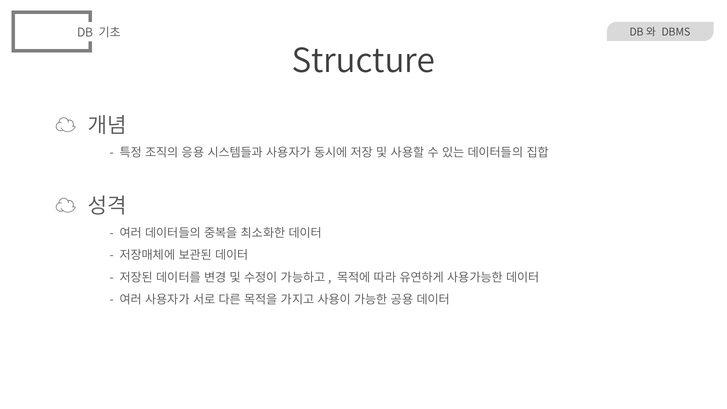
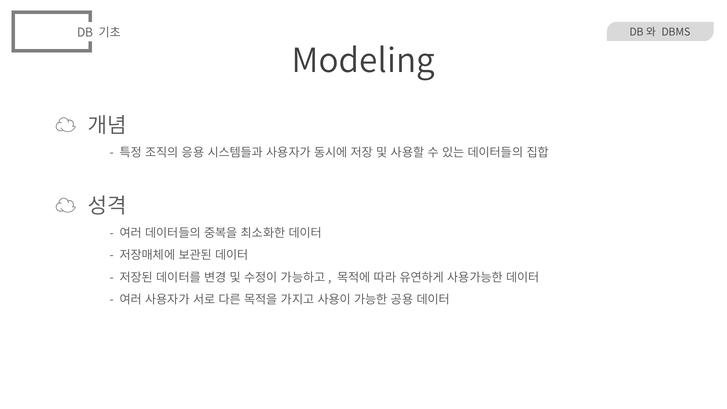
Structure: Structure -> Modeling (363, 61)
